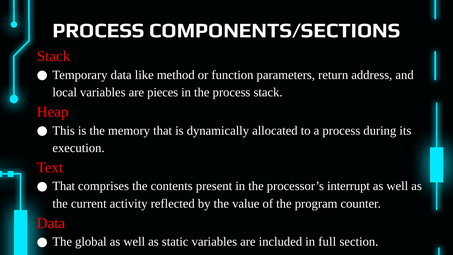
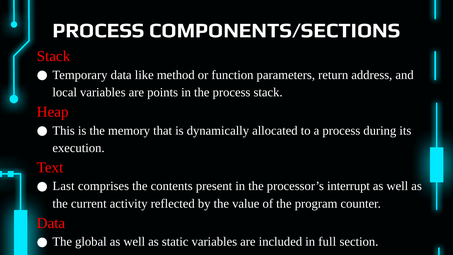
pieces: pieces -> points (163, 92)
That: That -> Last (64, 186)
